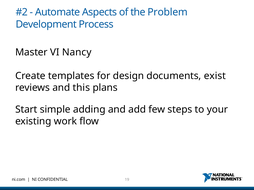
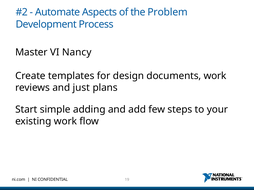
documents exist: exist -> work (215, 76)
this: this -> just (81, 88)
